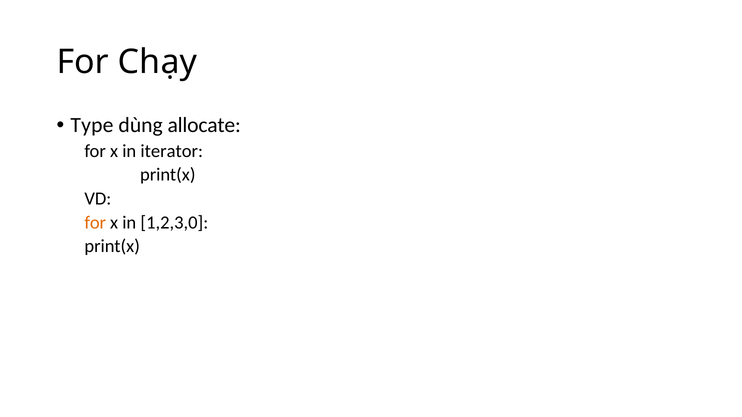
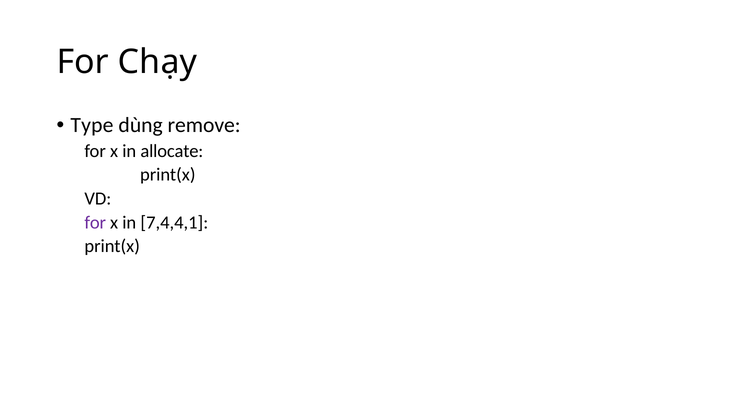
allocate: allocate -> remove (204, 125)
iterator: iterator -> allocate (172, 151)
for colour: orange -> purple (95, 223)
1,2,3,0: 1,2,3,0 -> 7,4,4,1 (174, 223)
